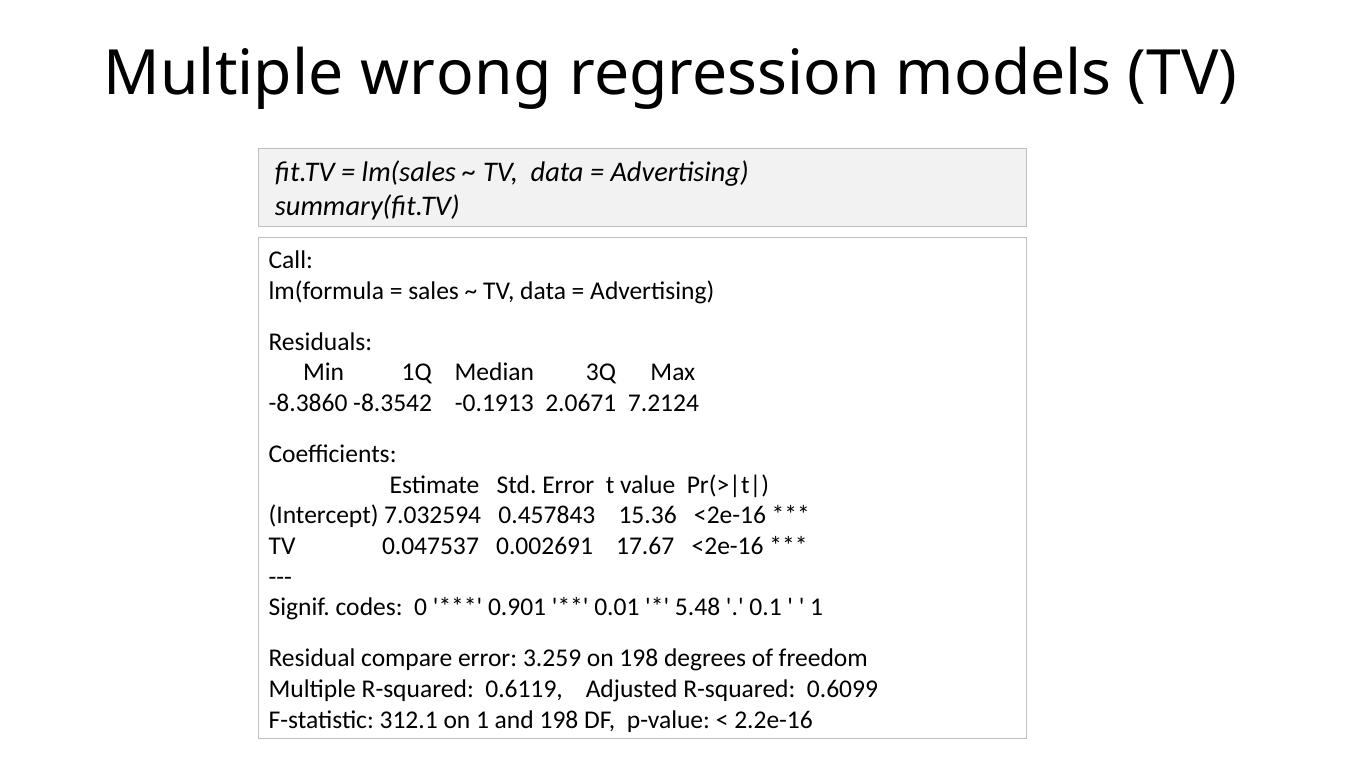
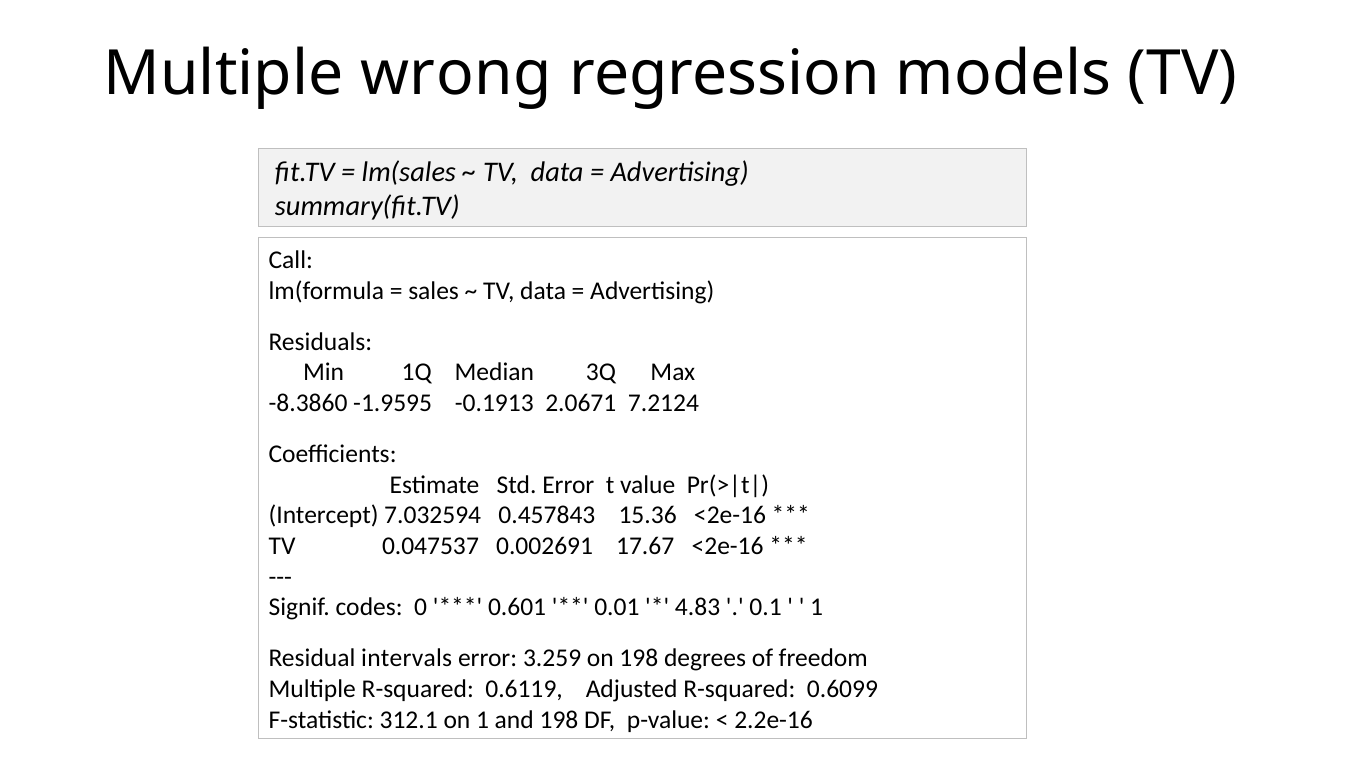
-8.3542: -8.3542 -> -1.9595 (393, 403)
0.901: 0.901 -> 0.601 (517, 607)
5.48: 5.48 -> 4.83 (698, 607)
compare: compare -> intervals (407, 658)
